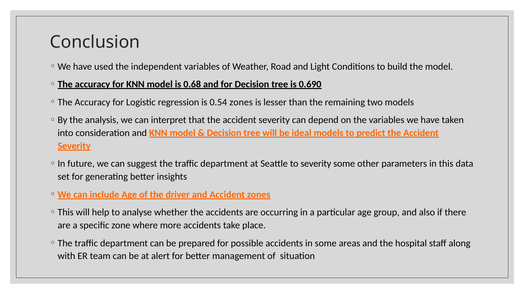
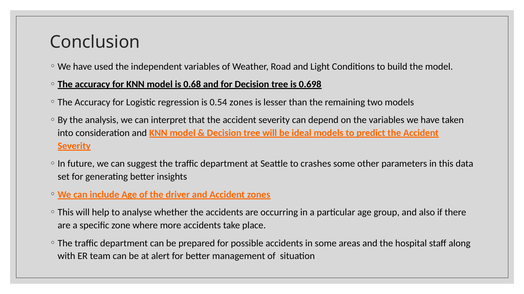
0.690: 0.690 -> 0.698 (310, 85)
to severity: severity -> crashes (316, 164)
